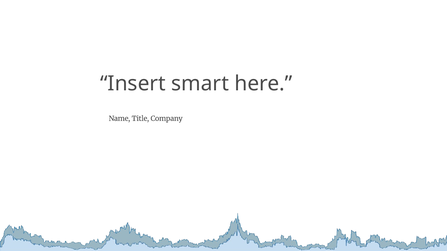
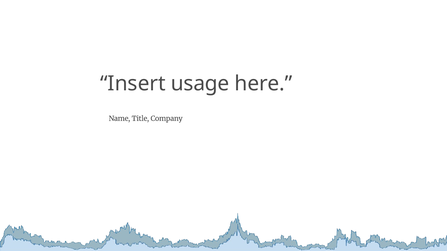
smart: smart -> usage (200, 84)
